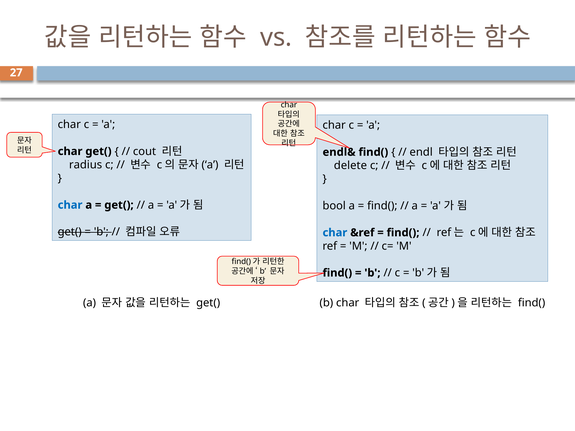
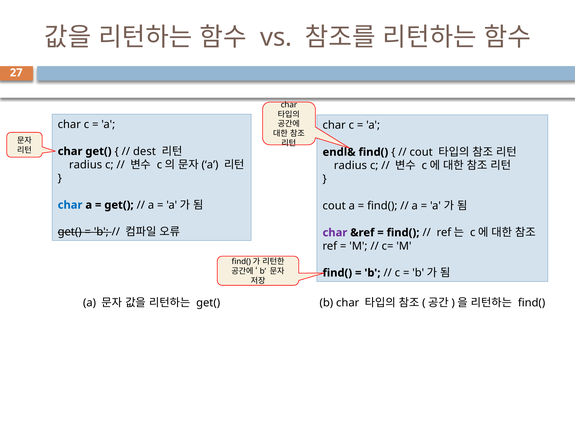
cout: cout -> dest (144, 151)
endl: endl -> cout (421, 152)
delete: delete -> radius (350, 166)
bool: bool -> cout (334, 206)
char colour: blue -> purple (335, 233)
